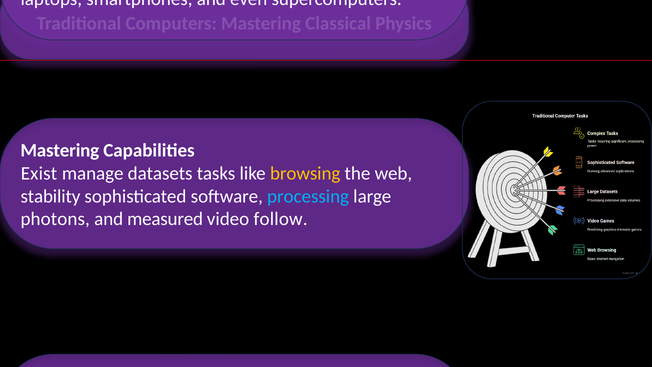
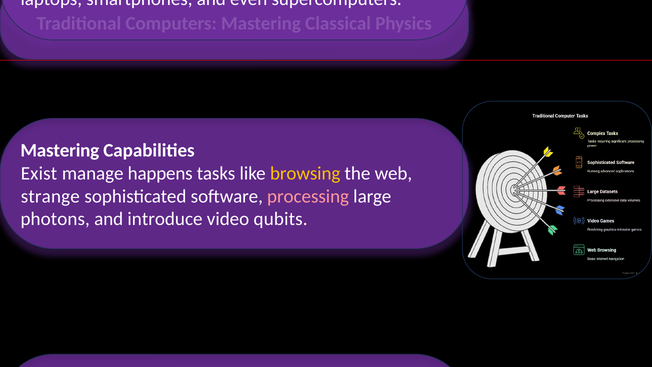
datasets: datasets -> happens (160, 173)
stability: stability -> strange (50, 196)
processing colour: light blue -> pink (308, 196)
measured: measured -> introduce (165, 219)
video follow: follow -> qubits (281, 219)
